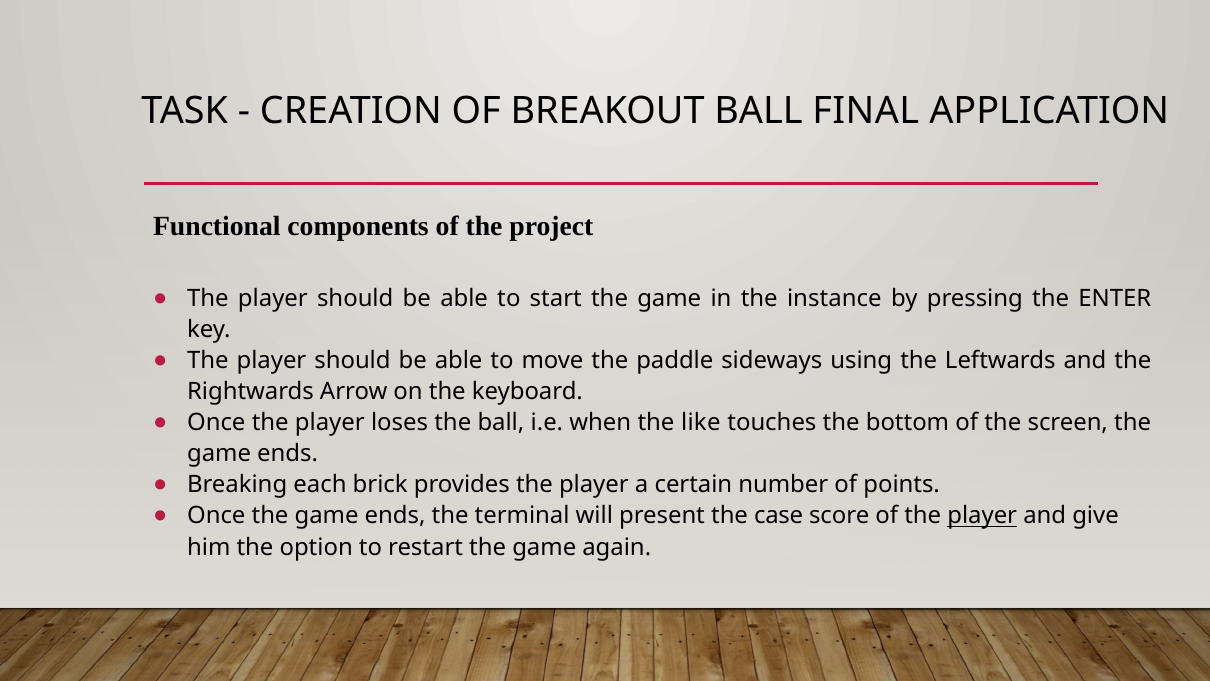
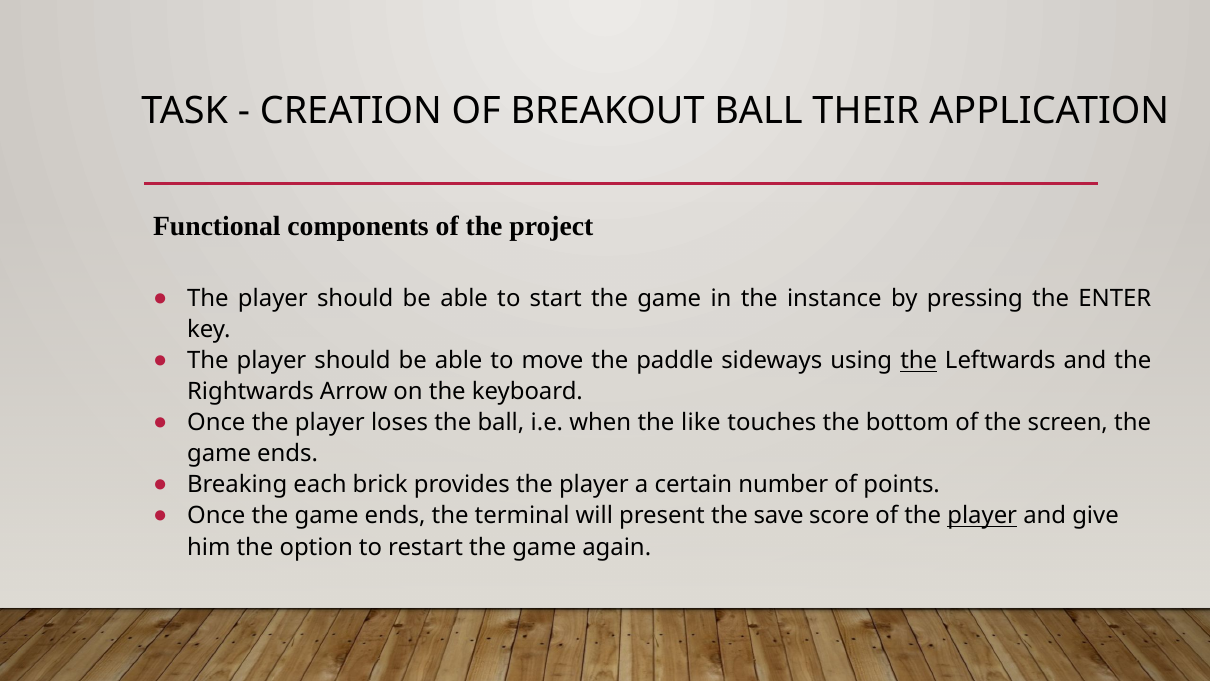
FINAL: FINAL -> THEIR (866, 111)
the underline: none -> present (919, 361)
case: case -> save (779, 516)
